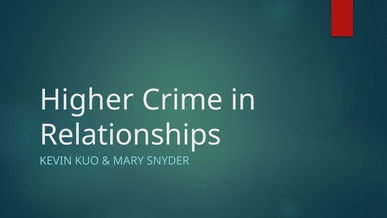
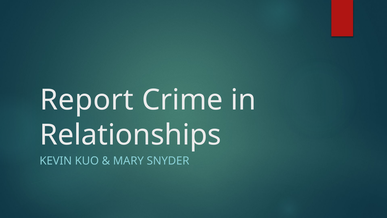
Higher: Higher -> Report (87, 100)
